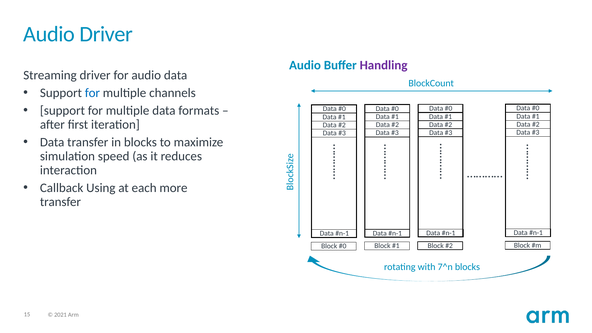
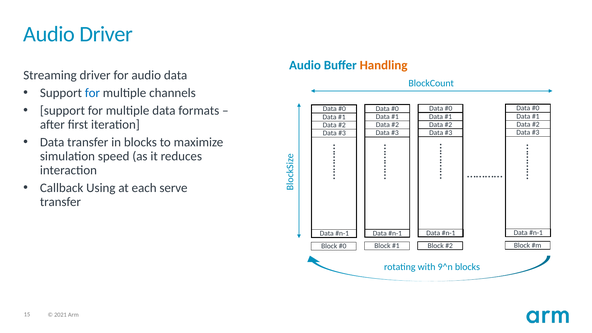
Handling colour: purple -> orange (384, 65)
more: more -> serve (173, 188)
7^n: 7^n -> 9^n (445, 267)
